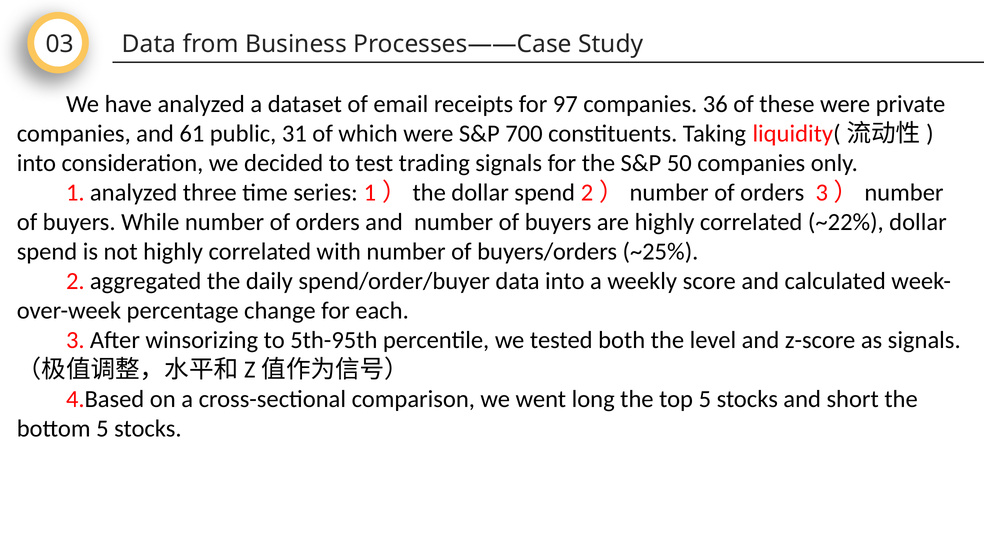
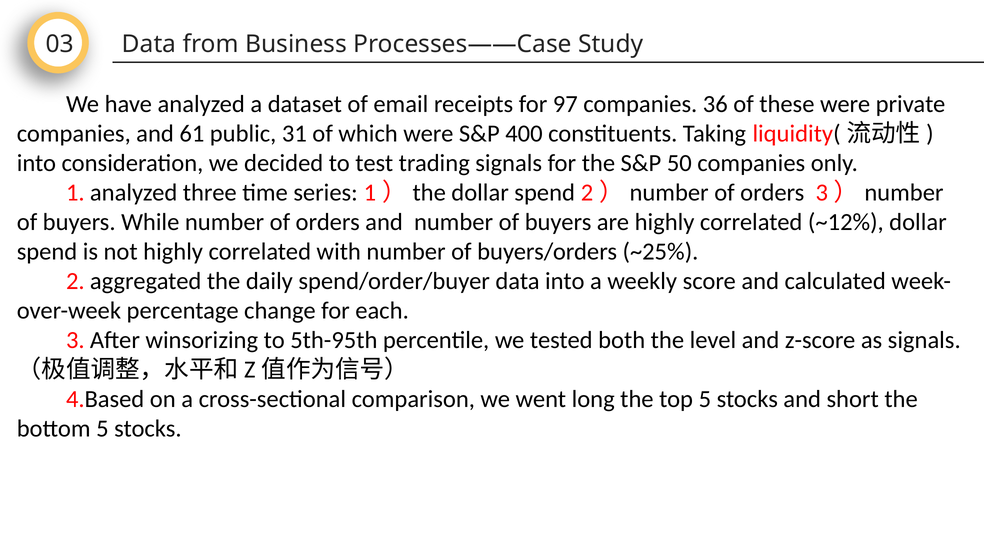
700: 700 -> 400 (524, 134)
~22%: ~22% -> ~12% (846, 222)
